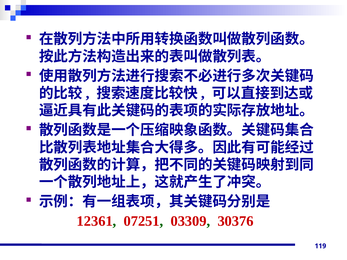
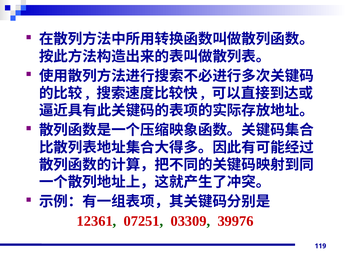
30376: 30376 -> 39976 (236, 221)
